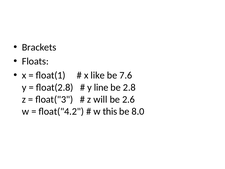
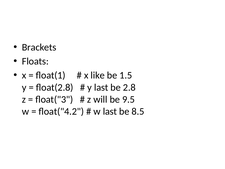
7.6: 7.6 -> 1.5 (126, 75)
y line: line -> last (101, 87)
2.6: 2.6 -> 9.5 (129, 99)
w this: this -> last (110, 111)
8.0: 8.0 -> 8.5 (138, 111)
